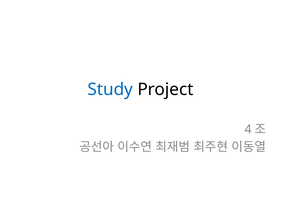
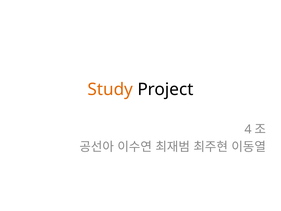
Study colour: blue -> orange (110, 89)
